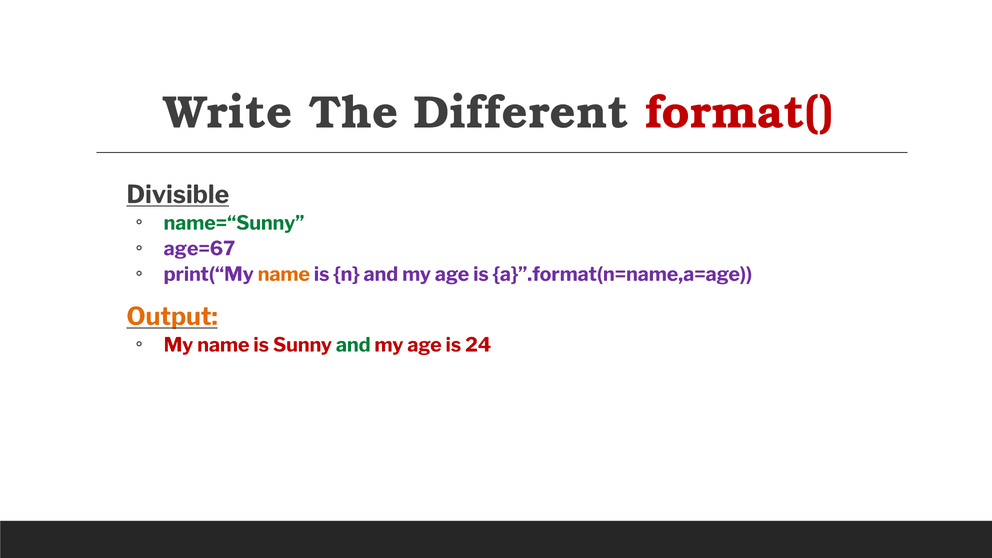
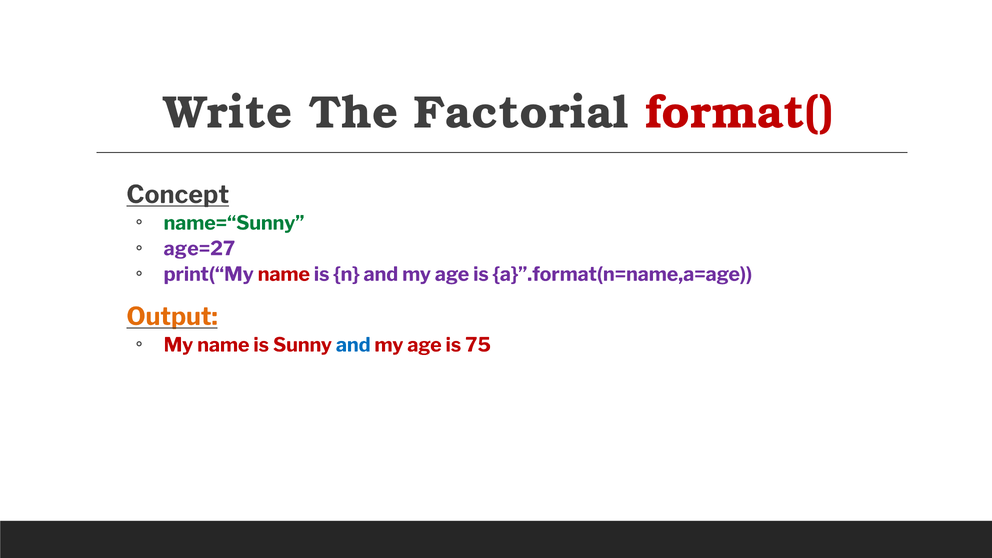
Different: Different -> Factorial (521, 113)
Divisible: Divisible -> Concept (178, 195)
age=67: age=67 -> age=27 (199, 249)
name colour: orange -> red (284, 274)
and colour: green -> blue (353, 345)
24: 24 -> 75 (478, 345)
